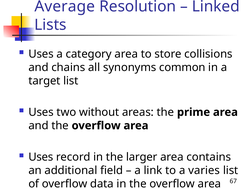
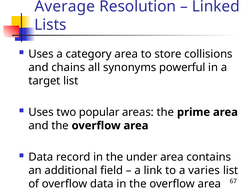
common: common -> powerful (182, 67)
without: without -> popular (99, 112)
Uses: Uses -> Data (41, 157)
larger: larger -> under (142, 157)
